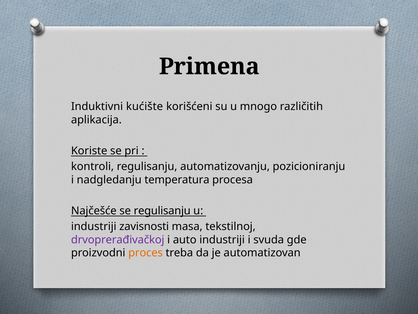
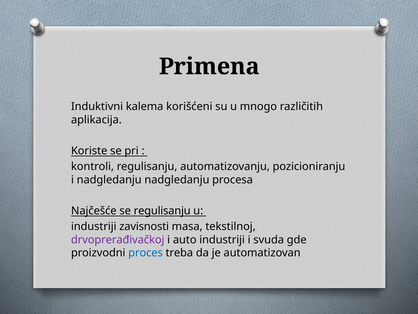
kućište: kućište -> kalema (145, 106)
nadgledanju temperatura: temperatura -> nadgledanju (177, 179)
proces colour: orange -> blue (146, 253)
